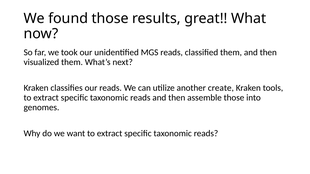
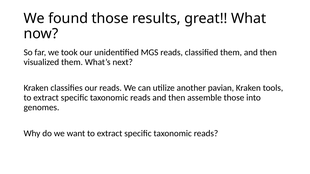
create: create -> pavian (221, 88)
